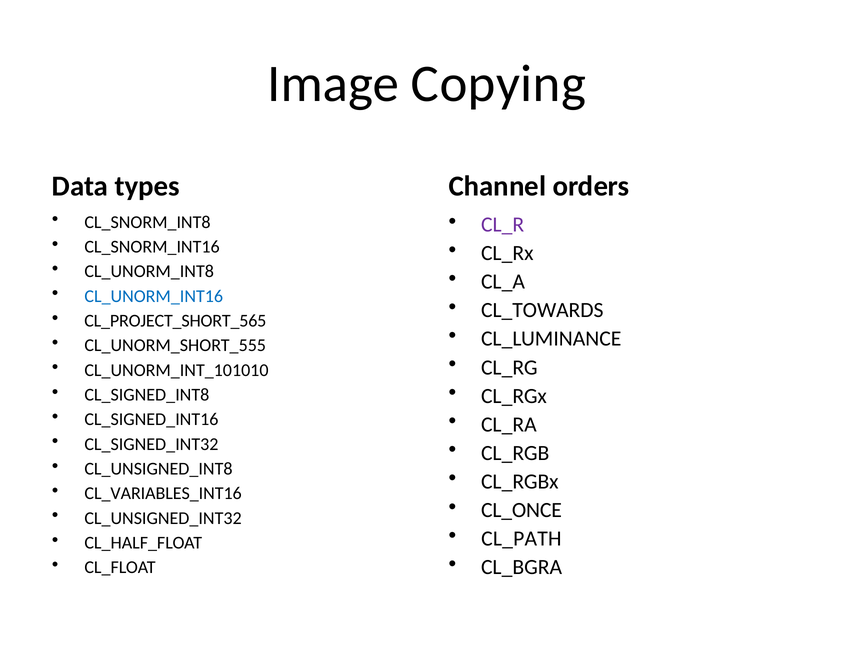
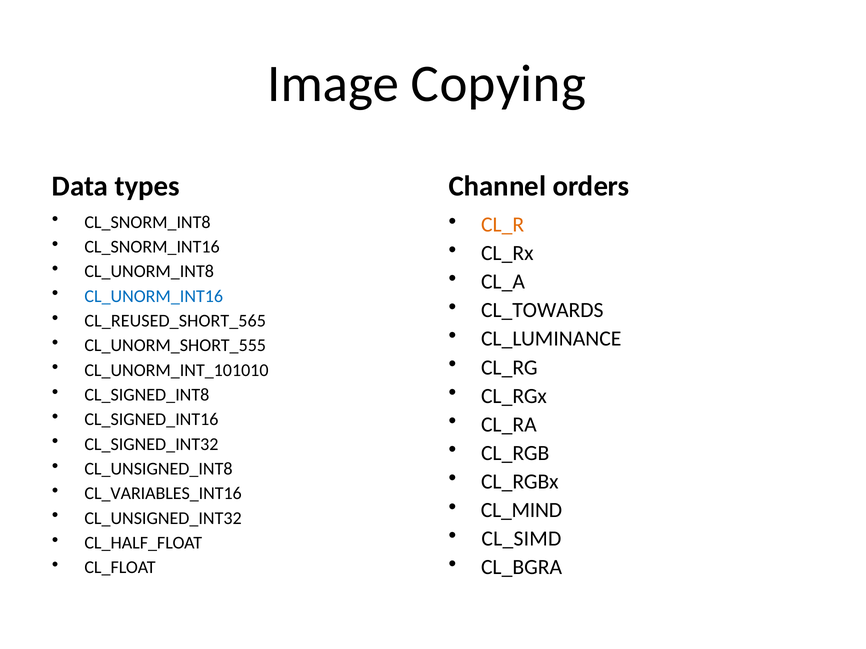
CL_R colour: purple -> orange (503, 225)
CL_PROJECT_SHORT_565: CL_PROJECT_SHORT_565 -> CL_REUSED_SHORT_565 (175, 321)
CL_ONCE: CL_ONCE -> CL_MIND (521, 511)
CL_PATH: CL_PATH -> CL_SIMD (521, 539)
